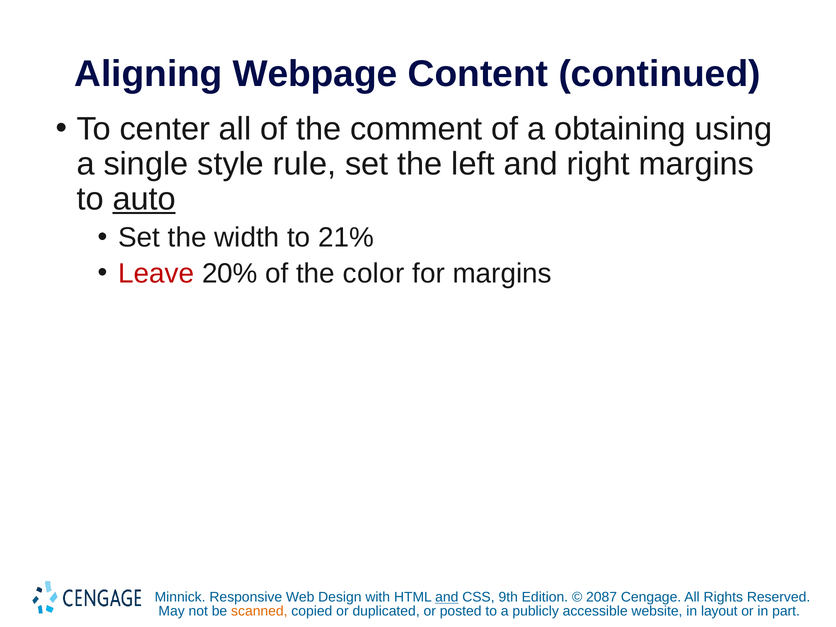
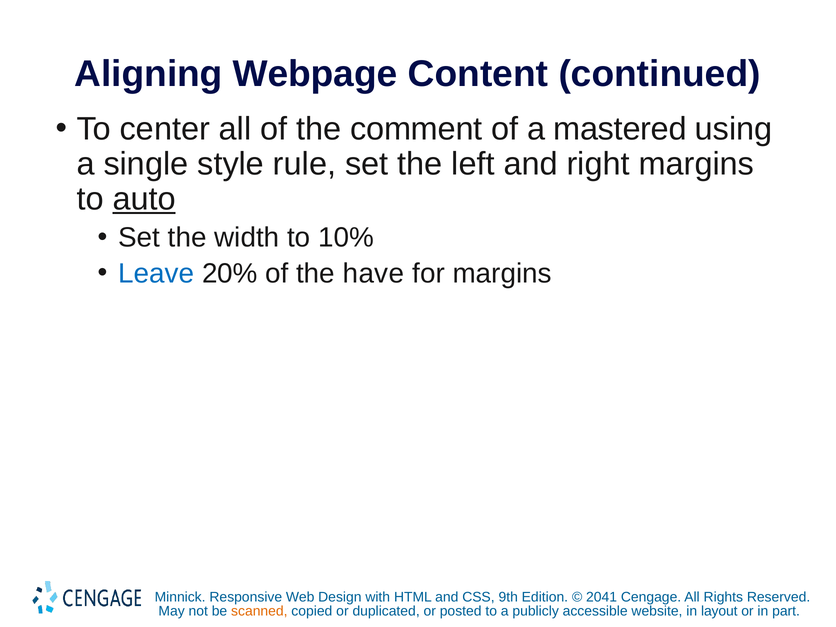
obtaining: obtaining -> mastered (620, 129)
21%: 21% -> 10% (346, 238)
Leave colour: red -> blue (156, 273)
color: color -> have (374, 273)
and underline: present -> none (447, 597)
2087: 2087 -> 2041 (602, 597)
